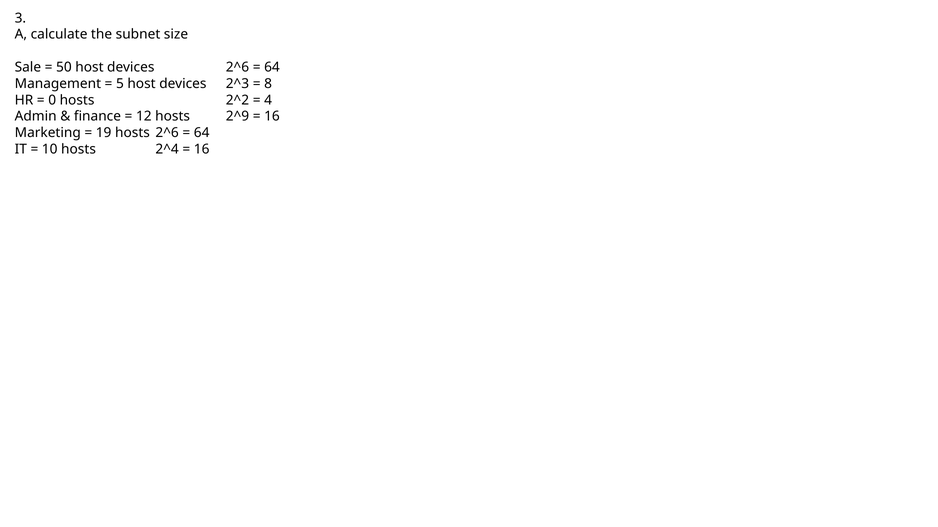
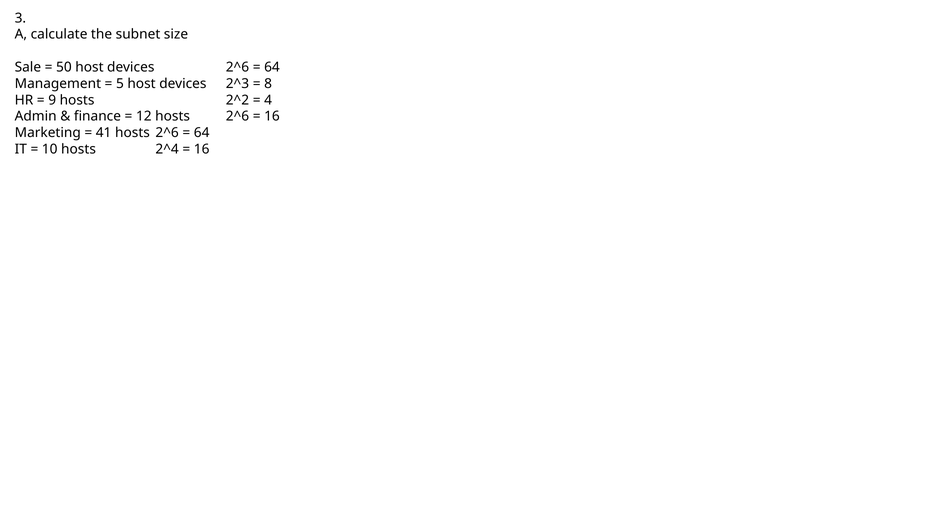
0: 0 -> 9 (52, 100)
12 hosts 2^9: 2^9 -> 2^6 (237, 117)
19: 19 -> 41 (104, 133)
